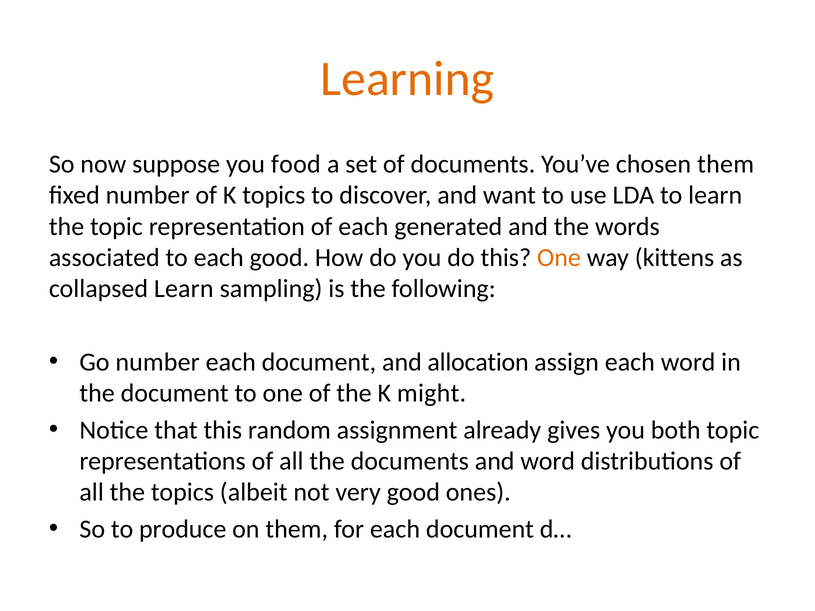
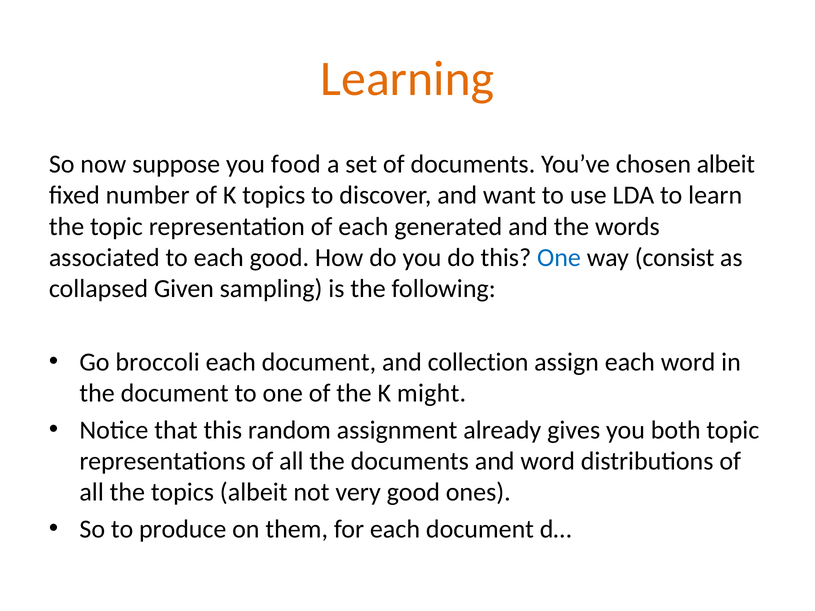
chosen them: them -> albeit (726, 164)
One colour: orange -> blue (559, 258)
kittens: kittens -> consist (675, 258)
collapsed Learn: Learn -> Given (184, 289)
Go number: number -> broccoli (158, 362)
allocation: allocation -> collection (478, 362)
